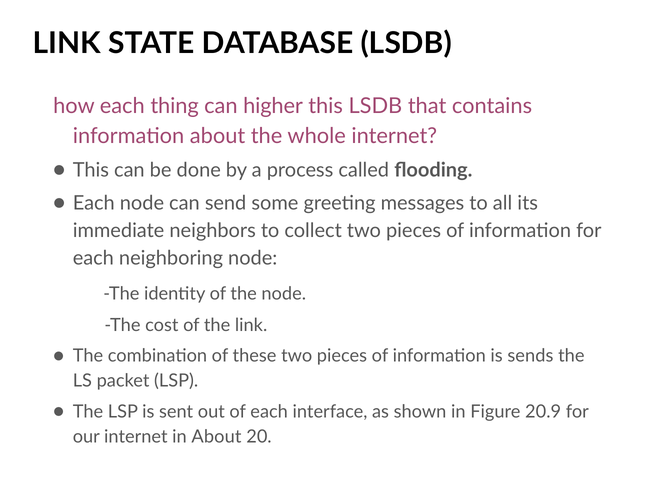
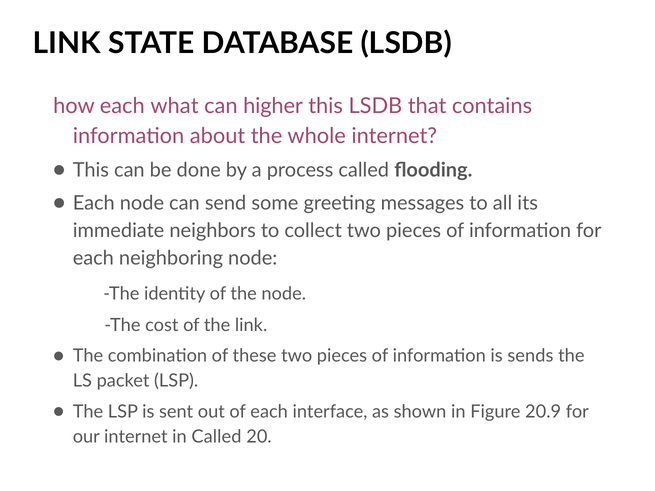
thing: thing -> what (174, 106)
in About: About -> Called (216, 437)
